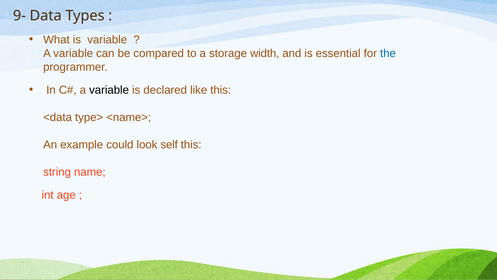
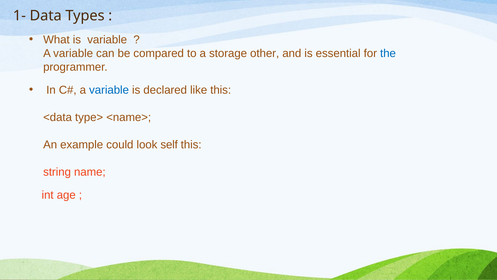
9-: 9- -> 1- (19, 16)
width: width -> other (265, 53)
variable colour: black -> blue (109, 90)
